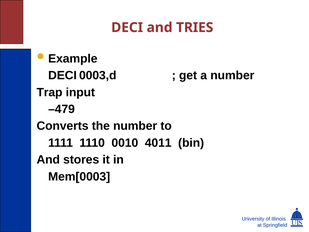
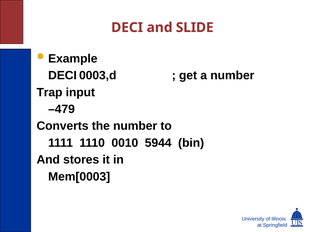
TRIES: TRIES -> SLIDE (195, 27)
4011: 4011 -> 5944 (158, 143)
